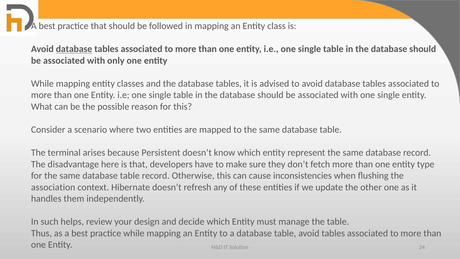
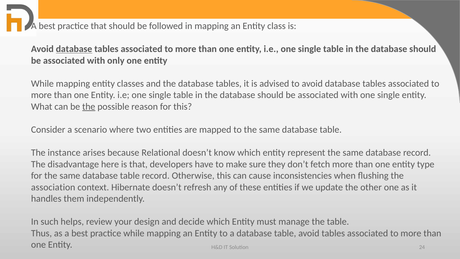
the underline: none -> present (89, 107)
terminal: terminal -> instance (64, 153)
Persistent: Persistent -> Relational (161, 153)
